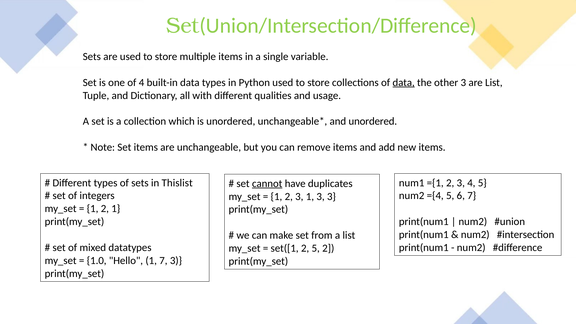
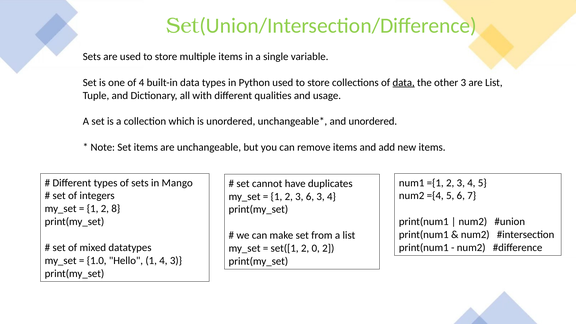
Thislist: Thislist -> Mango (177, 183)
cannot underline: present -> none (267, 183)
3 1: 1 -> 6 (310, 196)
3: 3 -> 4 (331, 196)
2 1: 1 -> 8 (116, 209)
2 5: 5 -> 0 (316, 248)
1 7: 7 -> 4 (163, 261)
